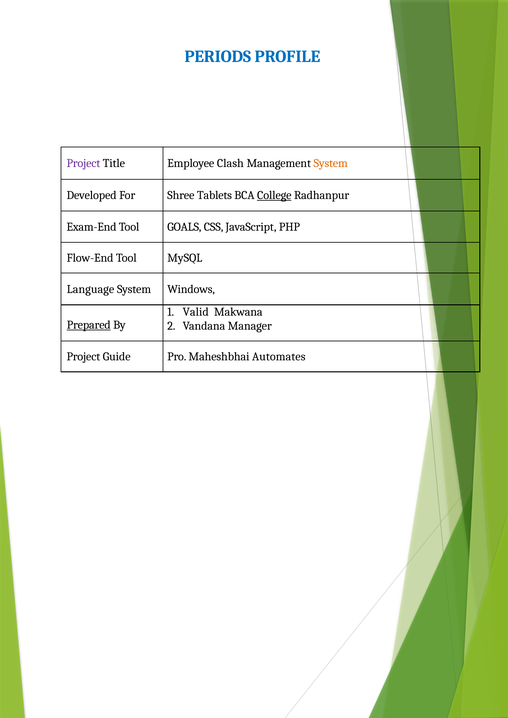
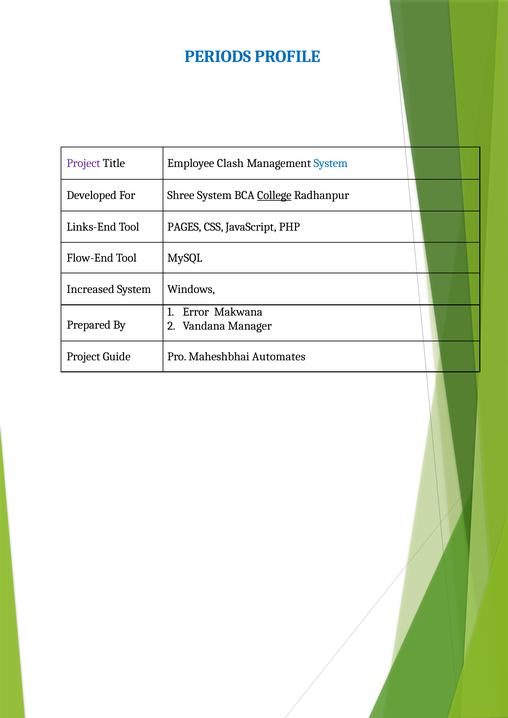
System colour: orange -> blue (331, 163)
Shree Tablets: Tablets -> System (214, 195)
Exam-End: Exam-End -> Links-End (91, 227)
GOALS: GOALS -> PAGES (184, 227)
Language: Language -> Increased (90, 290)
Valid: Valid -> Error (196, 312)
Prepared underline: present -> none (89, 325)
